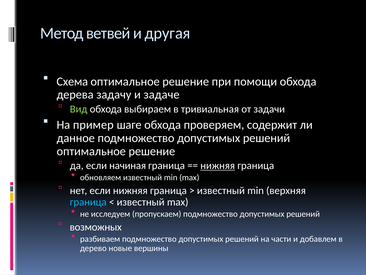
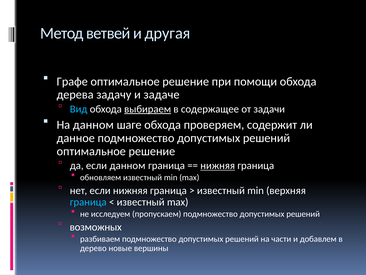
Схема: Схема -> Графе (72, 81)
Вид colour: light green -> light blue (79, 109)
выбираем underline: none -> present (148, 109)
тривиальная: тривиальная -> содержащее (210, 109)
На пример: пример -> данном (93, 125)
если начиная: начиная -> данном (128, 165)
